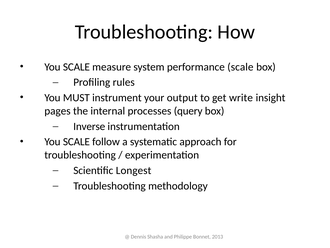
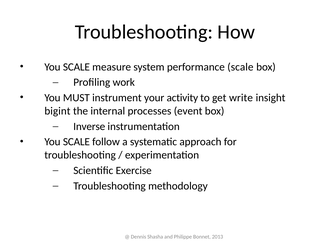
rules: rules -> work (124, 82)
output: output -> activity (182, 98)
pages: pages -> bigint (57, 111)
query: query -> event (188, 111)
Longest: Longest -> Exercise (134, 170)
